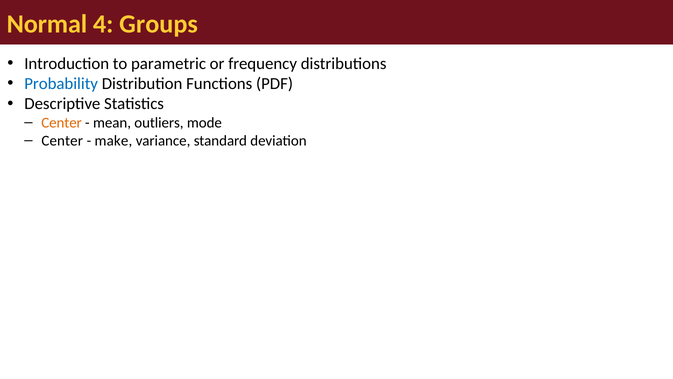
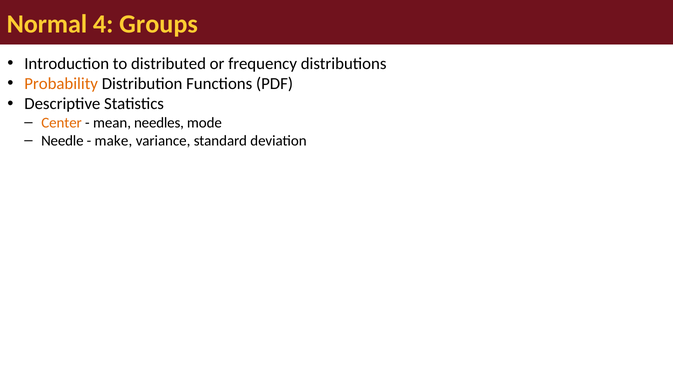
parametric: parametric -> distributed (169, 63)
Probability colour: blue -> orange (61, 84)
outliers: outliers -> needles (159, 123)
Center: Center -> Needle (62, 141)
